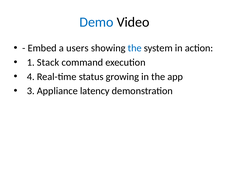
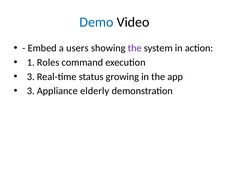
the colour: blue -> purple (135, 48)
Stack: Stack -> Roles (48, 62)
4: 4 -> 3 (31, 77)
latency: latency -> elderly (95, 91)
